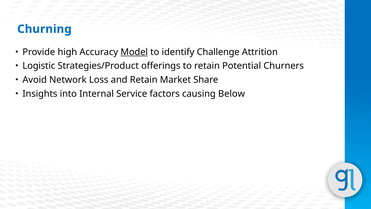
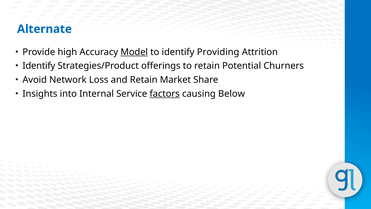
Churning: Churning -> Alternate (44, 29)
Challenge: Challenge -> Providing (218, 52)
Logistic: Logistic -> Identify (39, 66)
factors underline: none -> present (165, 94)
